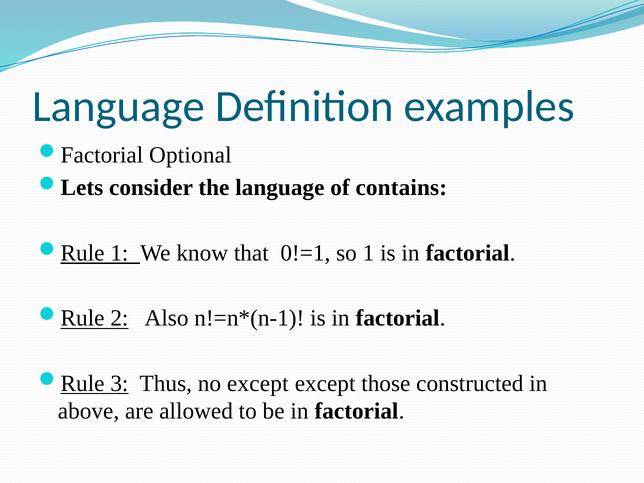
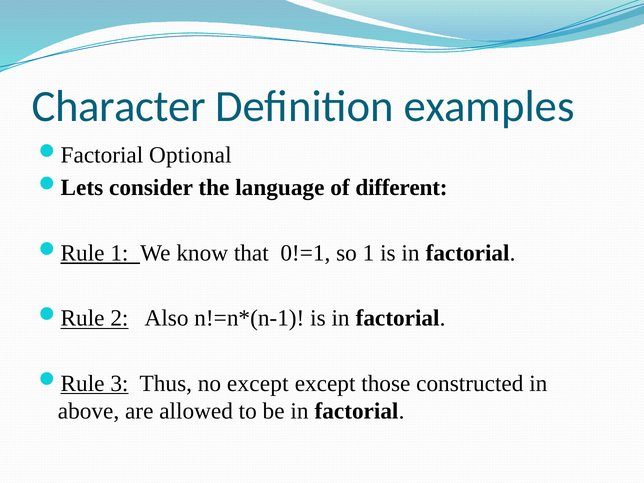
Language: Language -> Character (119, 106)
contains: contains -> different (401, 188)
